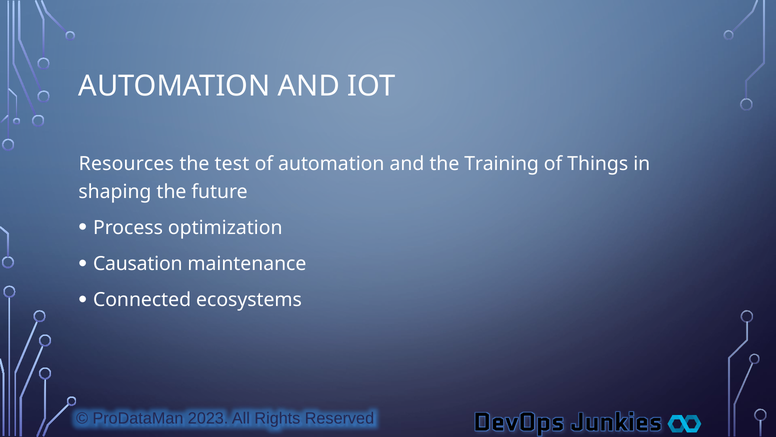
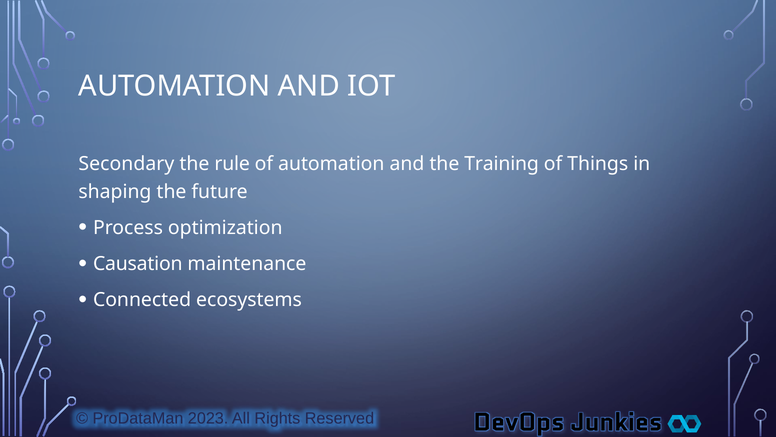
Resources: Resources -> Secondary (126, 164)
test: test -> rule (232, 164)
